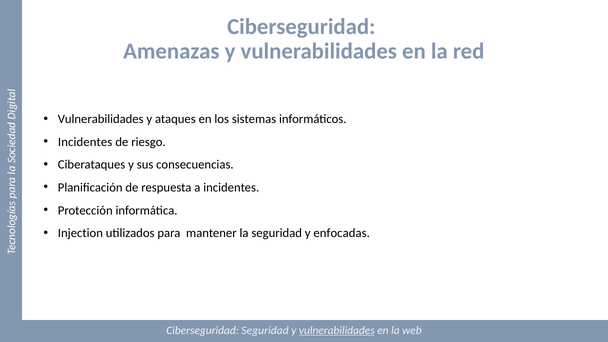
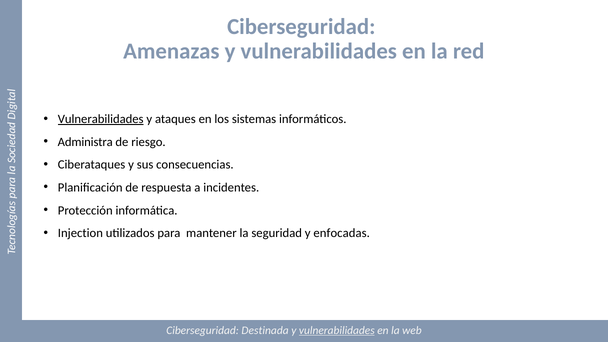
Vulnerabilidades underline: none -> present (101, 119)
Incidentes: Incidentes -> Administra (85, 142)
Ciberseguridad Seguridad: Seguridad -> Destinada (265, 330)
